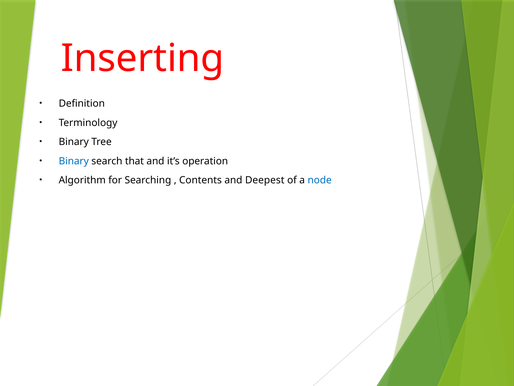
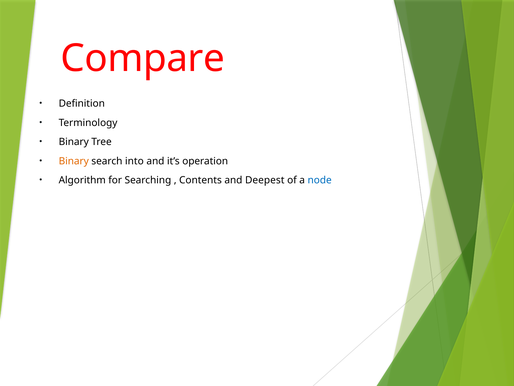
Inserting: Inserting -> Compare (143, 58)
Binary colour: blue -> orange (74, 161)
that: that -> into (134, 161)
